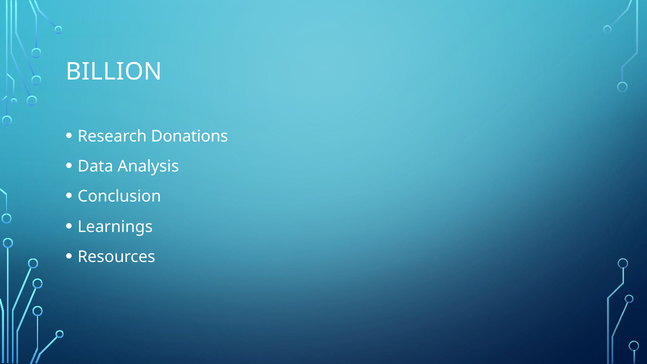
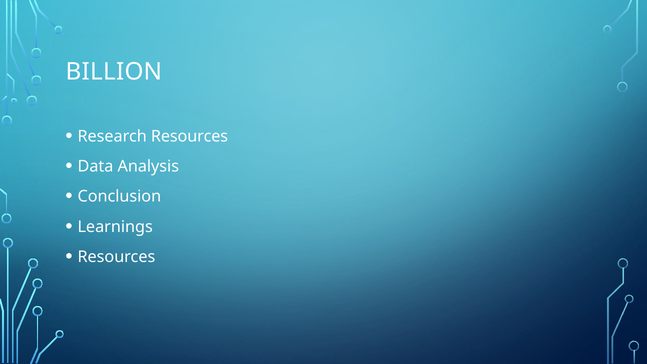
Research Donations: Donations -> Resources (190, 137)
